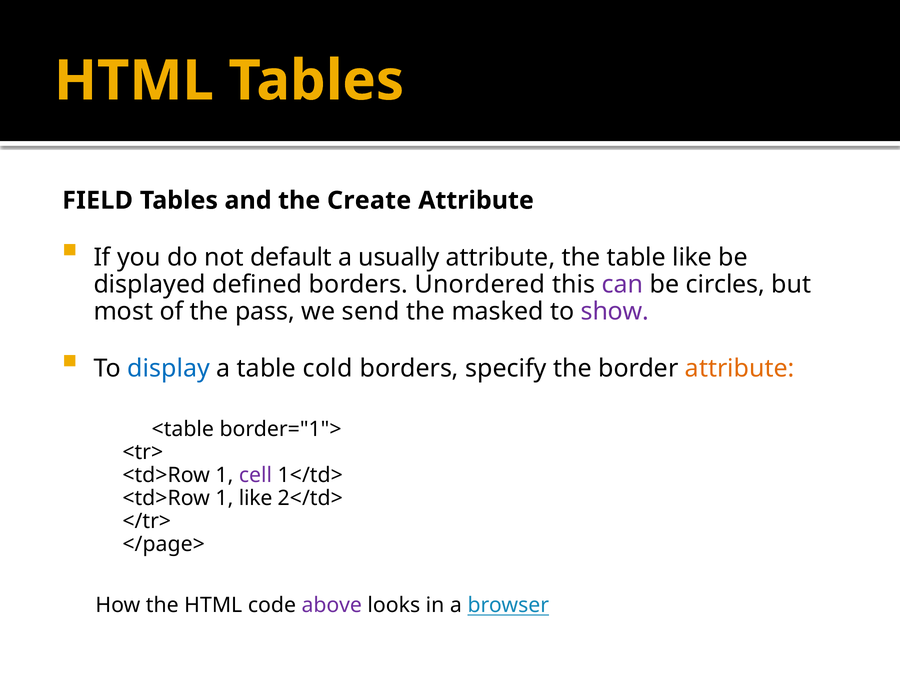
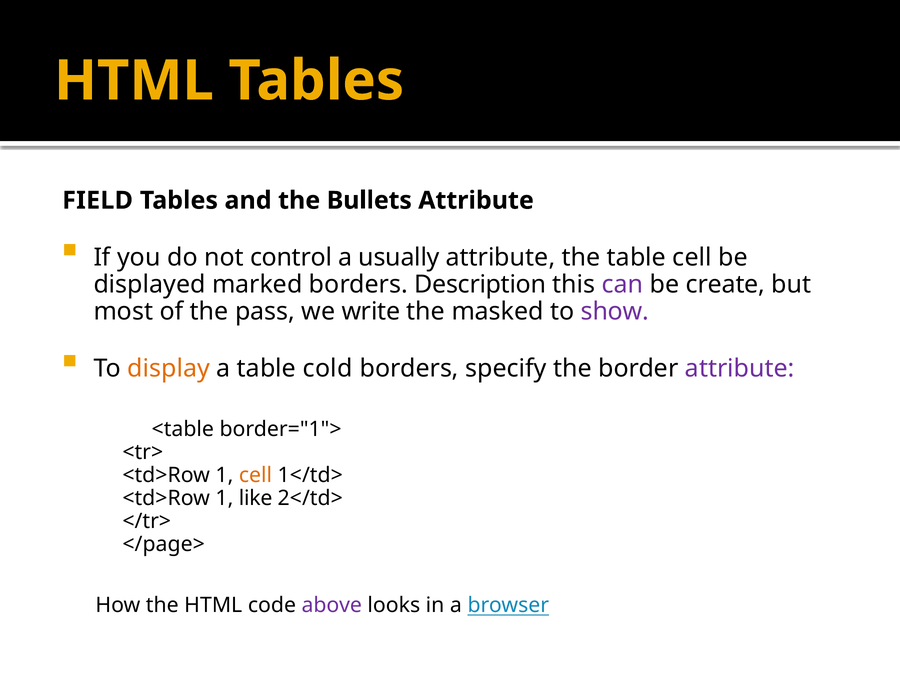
Create: Create -> Bullets (369, 200)
default: default -> control (291, 257)
table like: like -> cell (692, 257)
defined: defined -> marked (257, 284)
Unordered: Unordered -> Description (480, 284)
circles: circles -> create (725, 284)
send: send -> write (371, 311)
display colour: blue -> orange (169, 369)
attribute colour: orange -> purple (740, 369)
cell colour: purple -> orange (256, 475)
